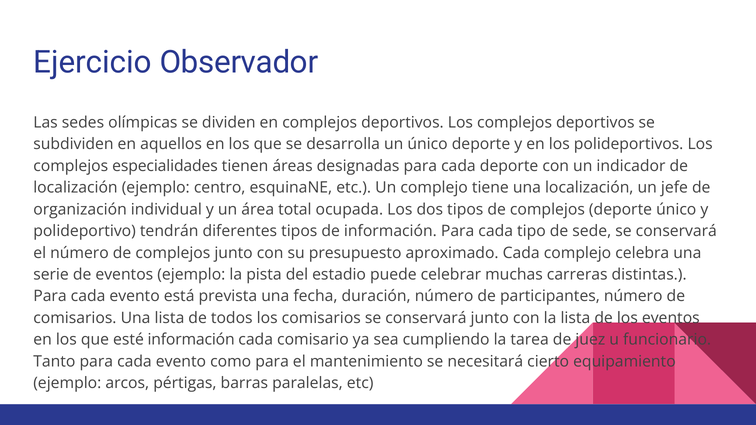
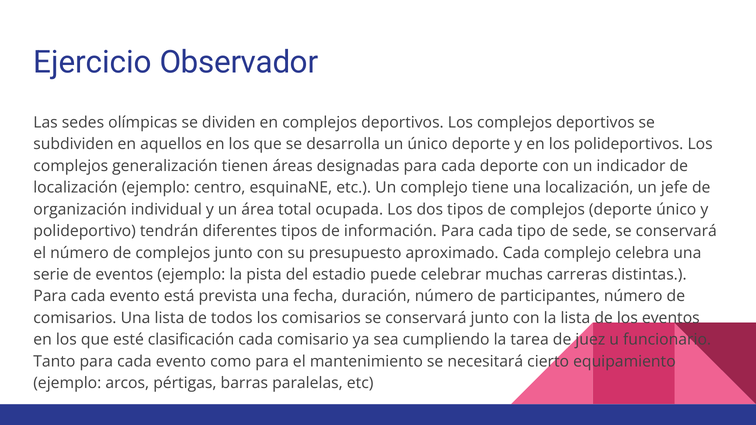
especialidades: especialidades -> generalización (165, 166)
esté información: información -> clasificación (191, 340)
